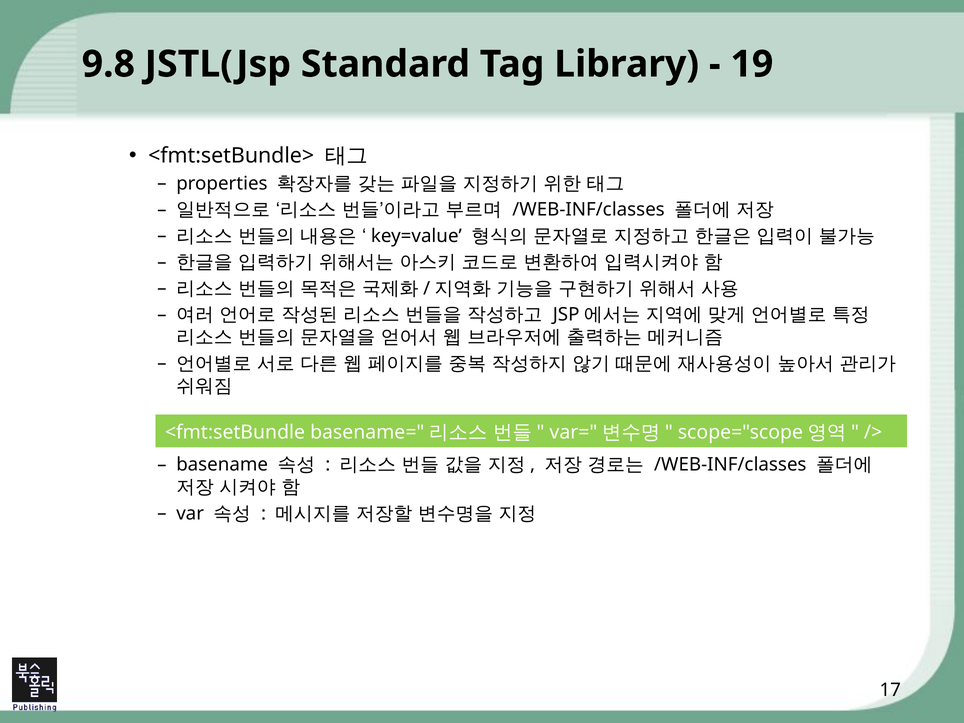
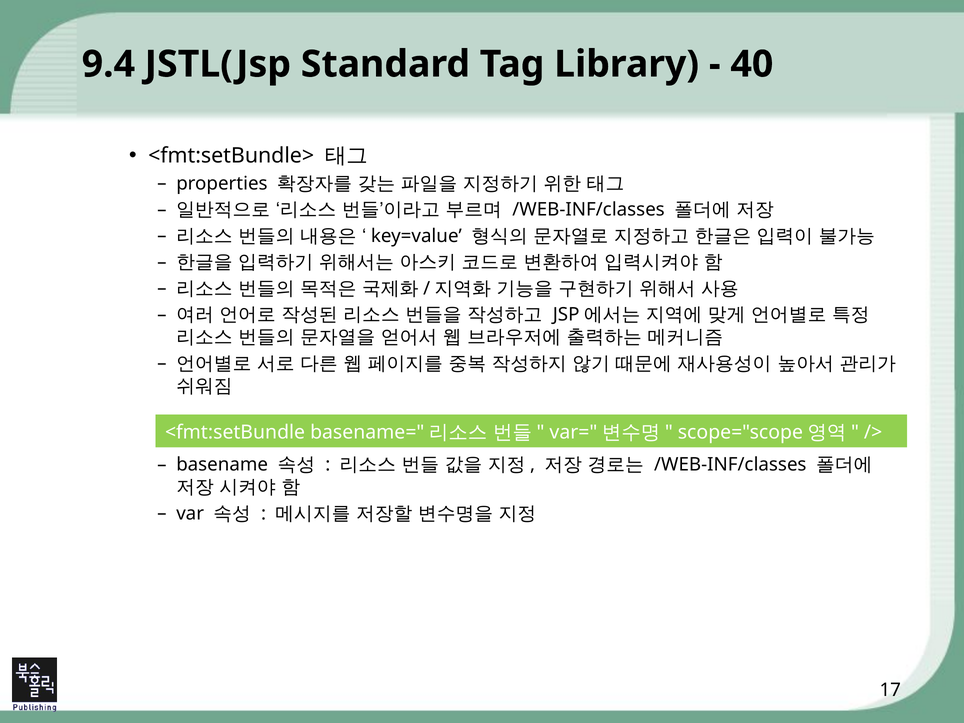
9.8: 9.8 -> 9.4 (108, 64)
19: 19 -> 40 (752, 64)
